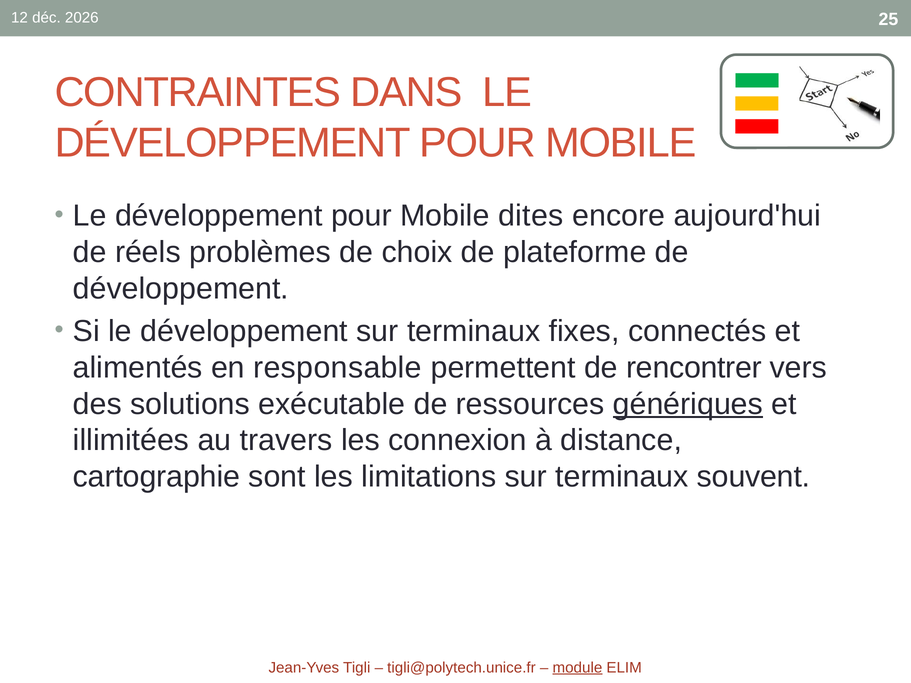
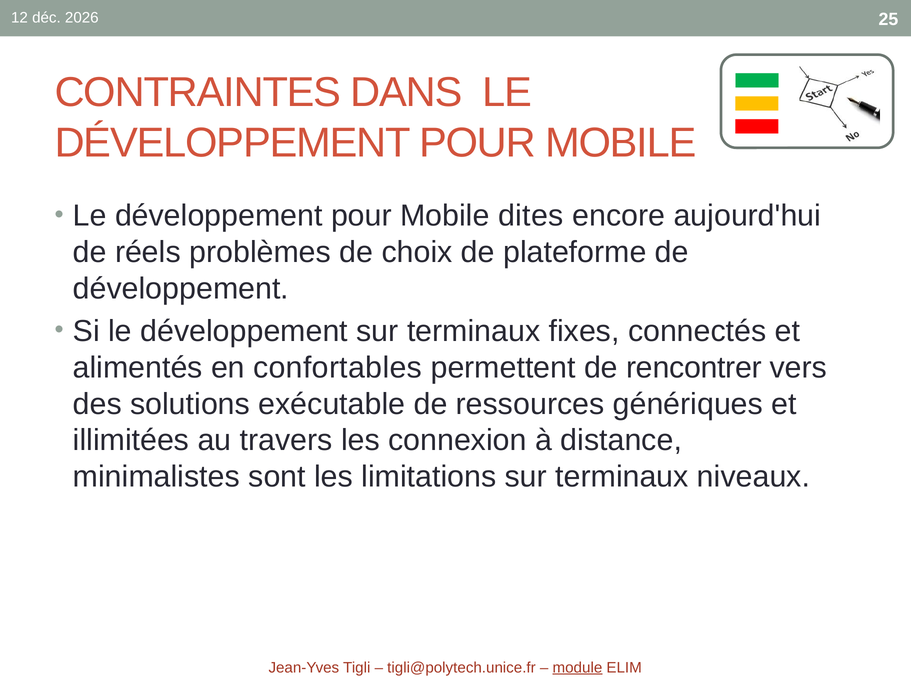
responsable: responsable -> confortables (338, 368)
génériques underline: present -> none (688, 404)
cartographie: cartographie -> minimalistes (156, 477)
souvent: souvent -> niveaux (753, 477)
